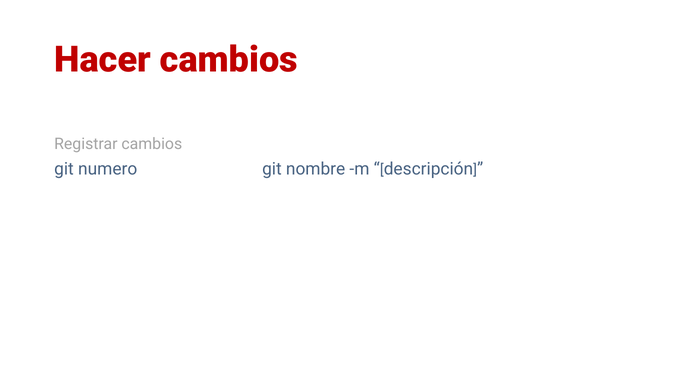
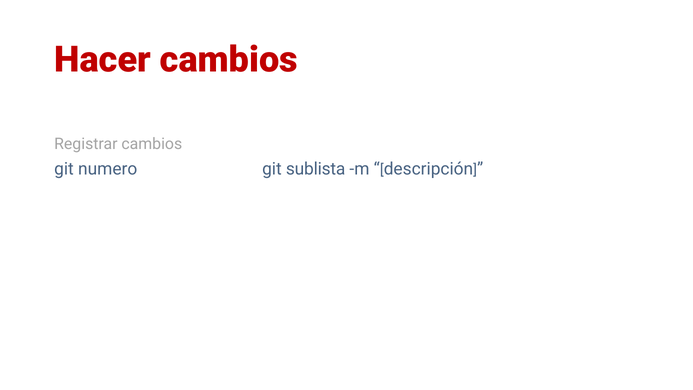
nombre: nombre -> sublista (316, 169)
